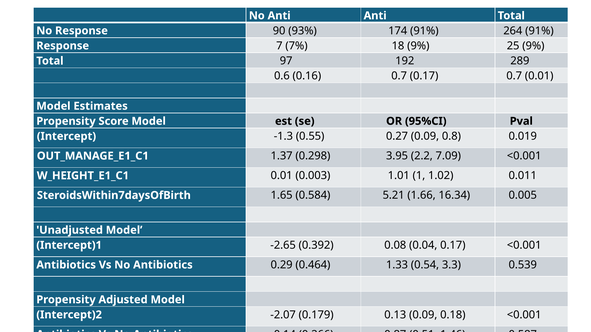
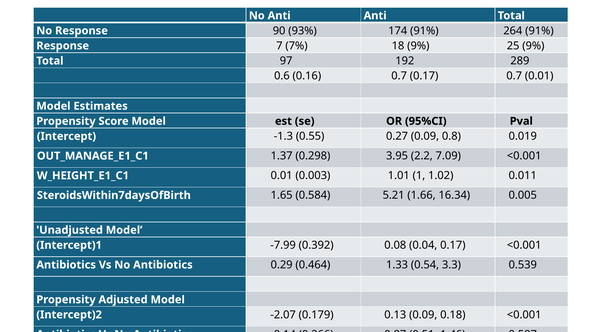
-2.65: -2.65 -> -7.99 (283, 245)
